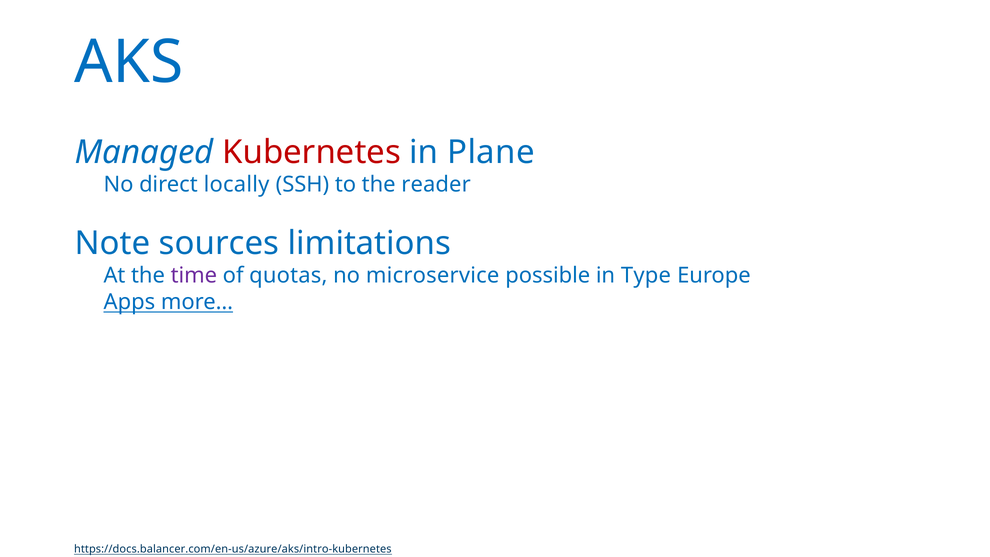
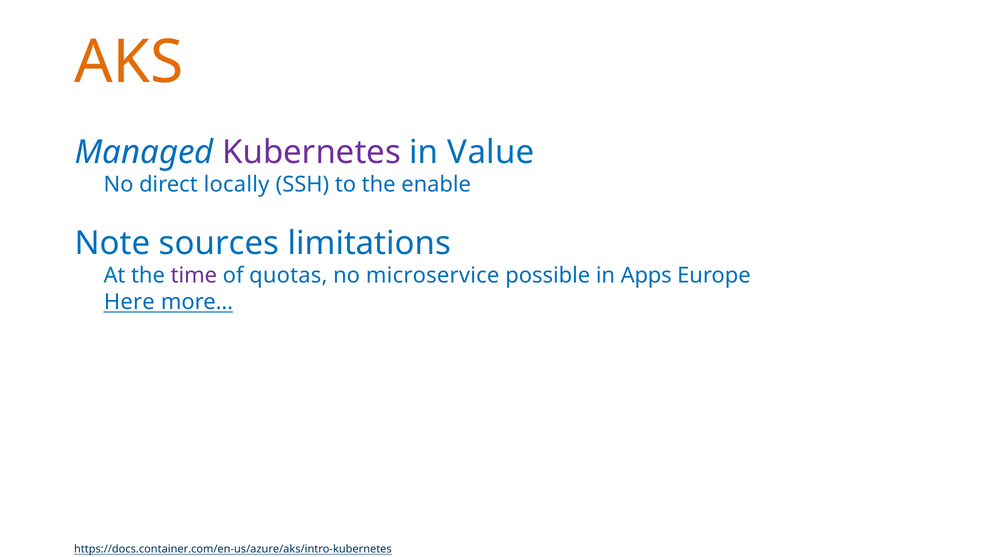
AKS colour: blue -> orange (129, 62)
Kubernetes colour: red -> purple (312, 152)
Plane: Plane -> Value (491, 152)
reader: reader -> enable (436, 185)
Type: Type -> Apps (646, 275)
Apps: Apps -> Here (129, 302)
https://docs.balancer.com/en-us/azure/aks/intro-kubernetes: https://docs.balancer.com/en-us/azure/aks/intro-kubernetes -> https://docs.container.com/en-us/azure/aks/intro-kubernetes (233, 549)
